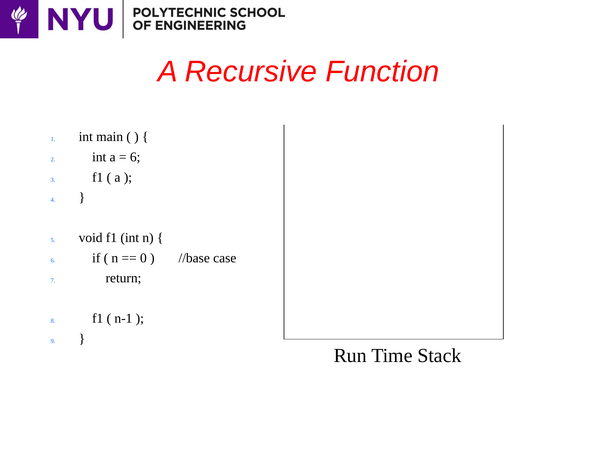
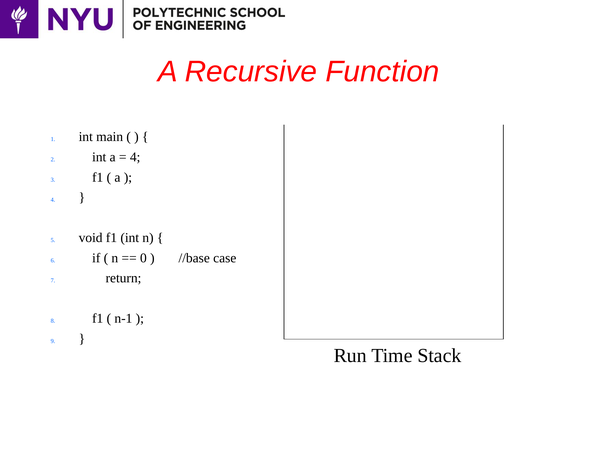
6: 6 -> 4 (135, 157)
